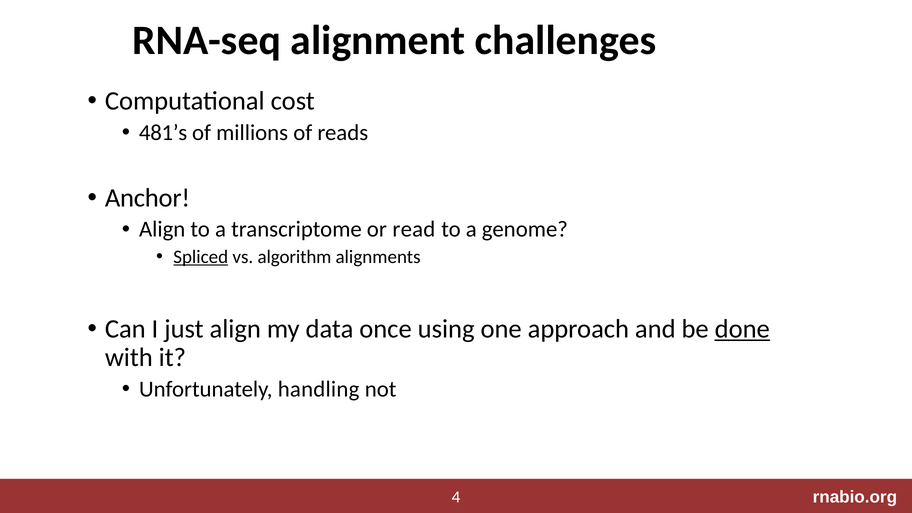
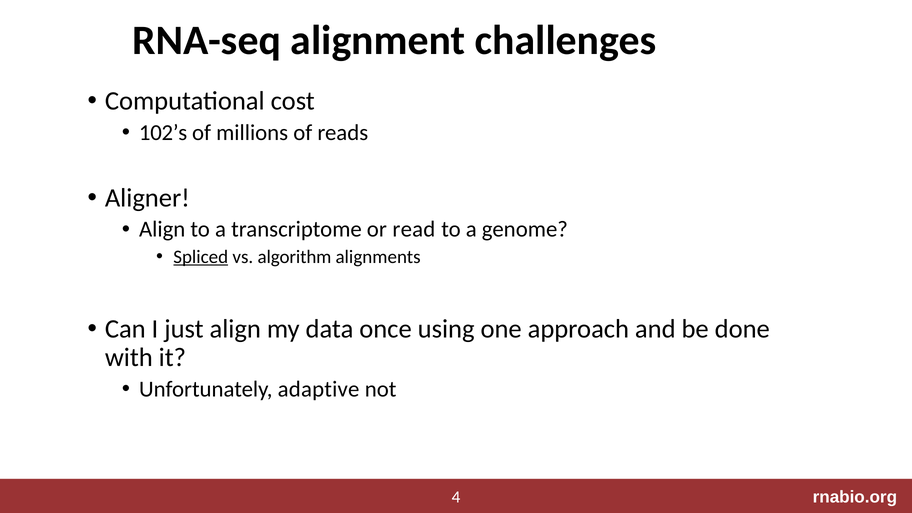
481’s: 481’s -> 102’s (163, 133)
Anchor: Anchor -> Aligner (147, 198)
done underline: present -> none (742, 329)
handling: handling -> adaptive (319, 389)
